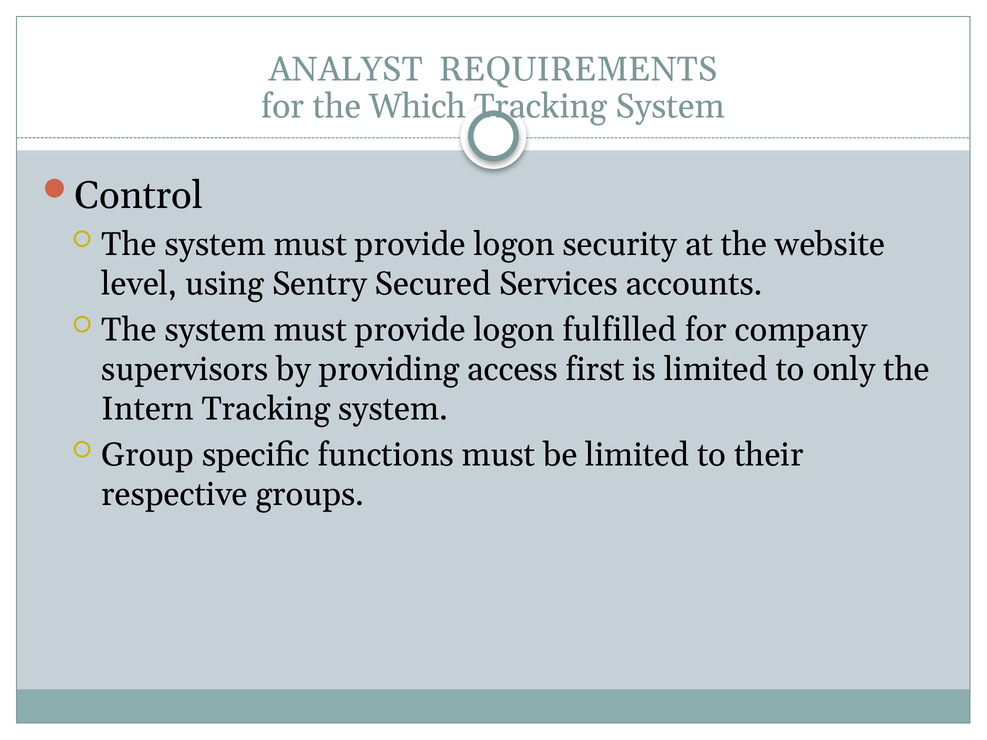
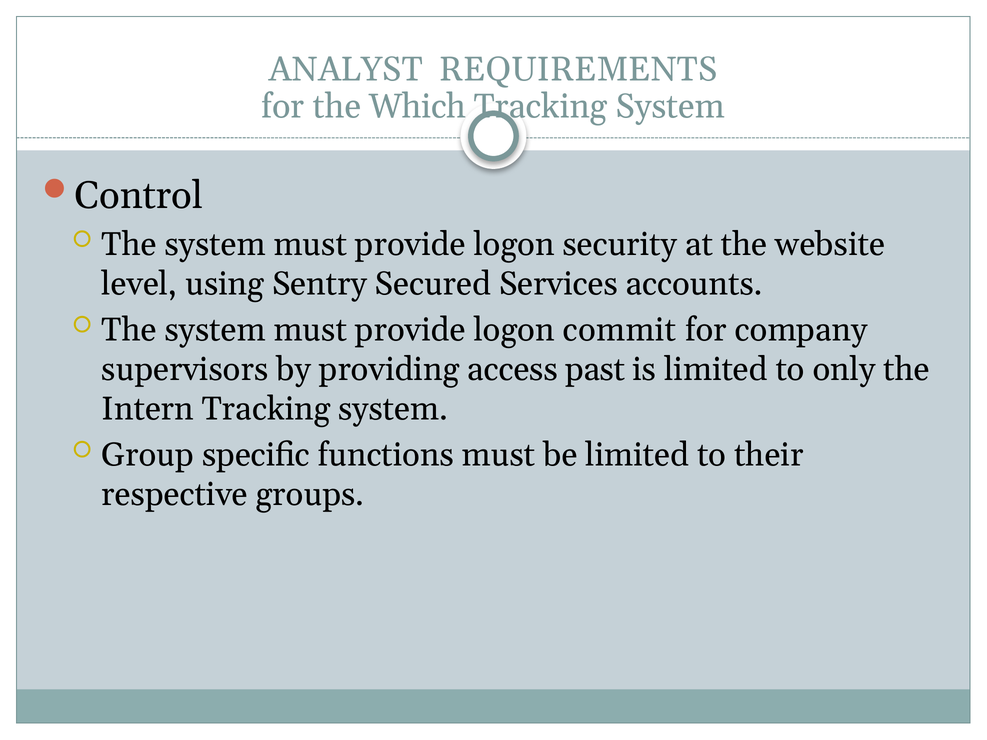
fulfilled: fulfilled -> commit (620, 330)
first: first -> past (595, 369)
